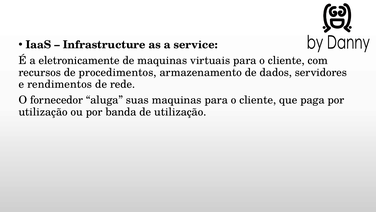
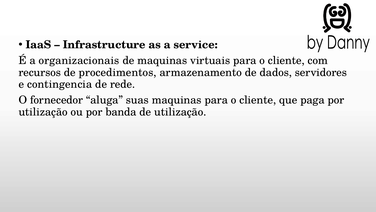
eletronicamente: eletronicamente -> organizacionais (79, 60)
rendimentos: rendimentos -> contingencia (60, 84)
